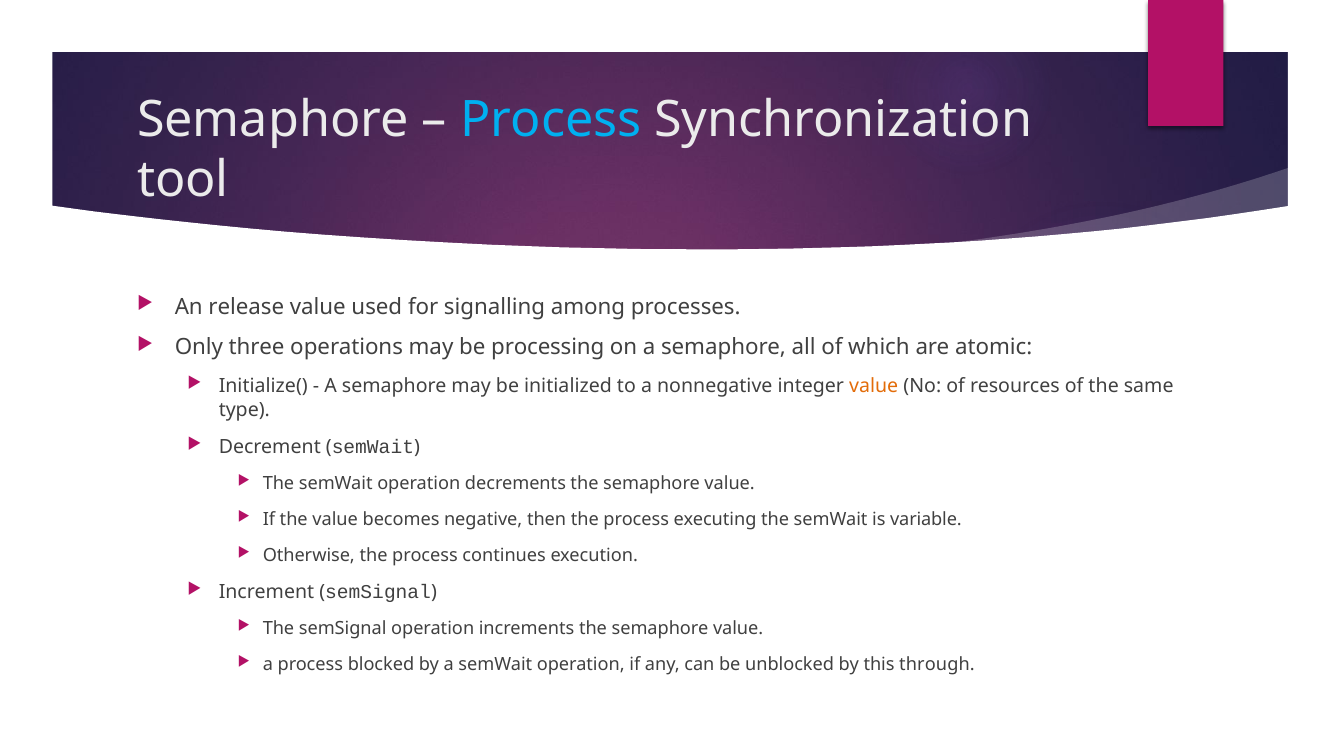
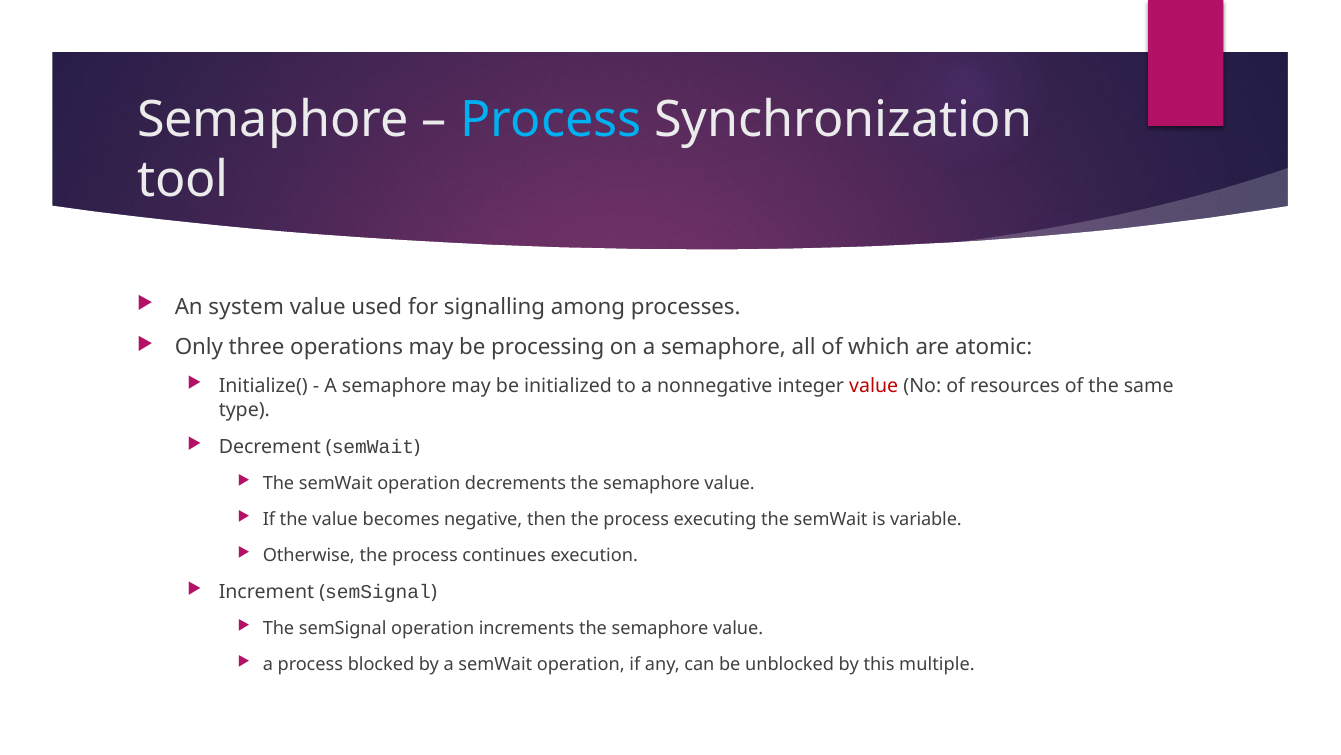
release: release -> system (246, 306)
value colour: orange -> red (874, 386)
through: through -> multiple (937, 664)
